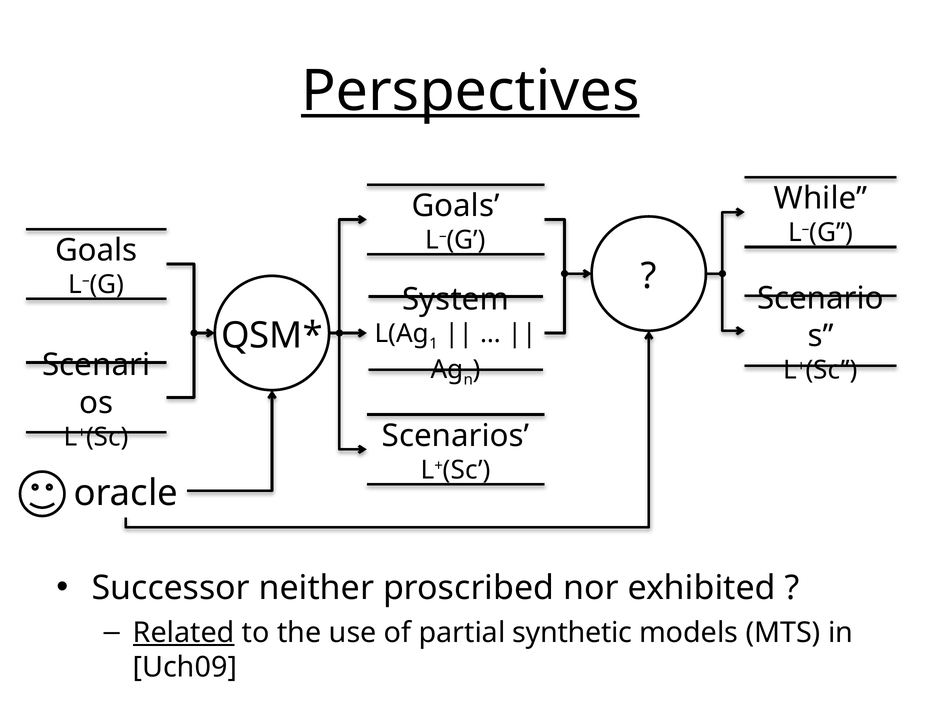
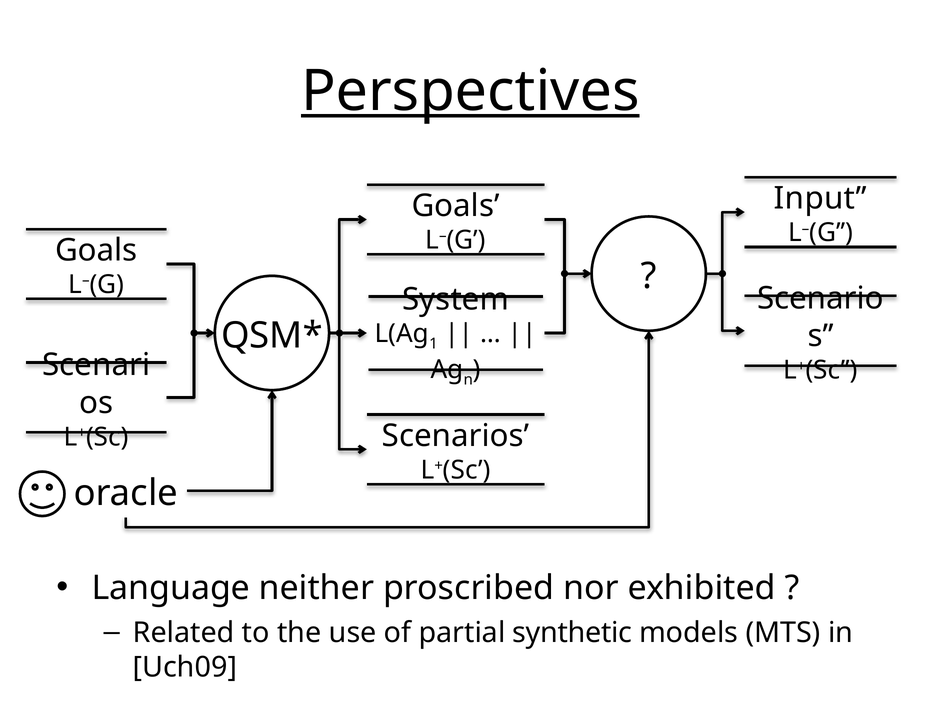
While: While -> Input (820, 199)
Successor: Successor -> Language (171, 588)
Related underline: present -> none (184, 632)
